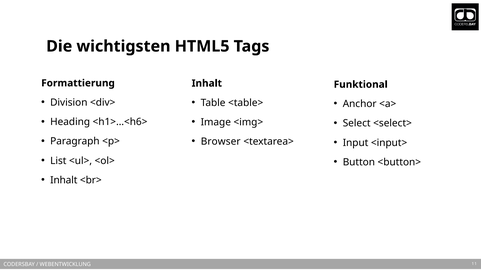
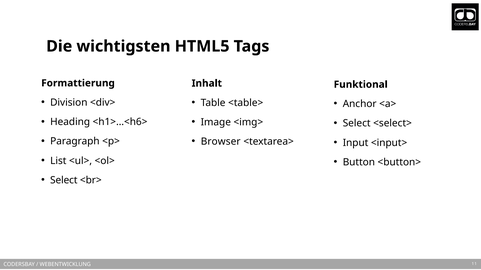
Inhalt: Inhalt -> Select (64, 181)
